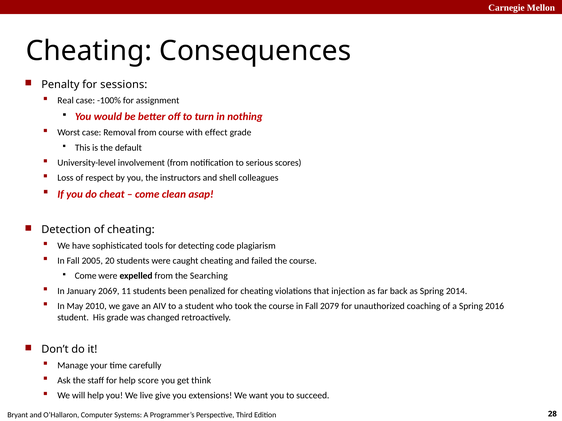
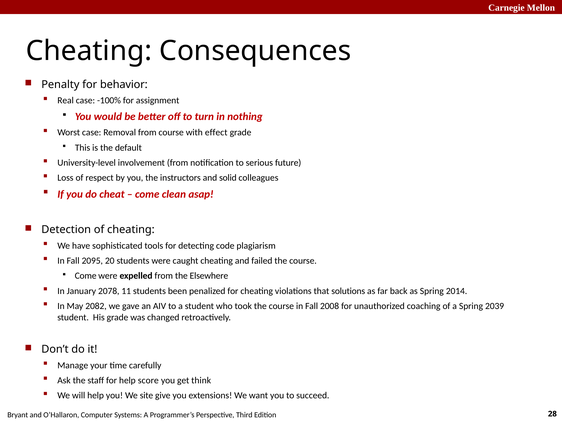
sessions: sessions -> behavior (124, 85)
scores: scores -> future (288, 163)
shell: shell -> solid (228, 178)
2005: 2005 -> 2095 (92, 261)
Searching: Searching -> Elsewhere (209, 276)
2069: 2069 -> 2078 (109, 291)
injection: injection -> solutions (348, 291)
2010: 2010 -> 2082 (96, 306)
2079: 2079 -> 2008 (330, 306)
2016: 2016 -> 2039 (495, 306)
live: live -> site (146, 396)
